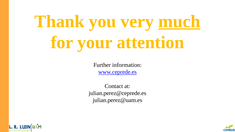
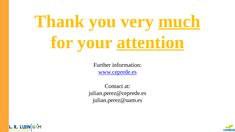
attention underline: none -> present (150, 43)
